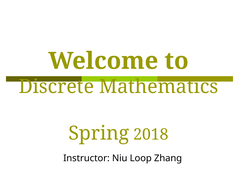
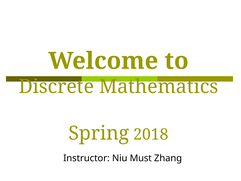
Loop: Loop -> Must (141, 158)
